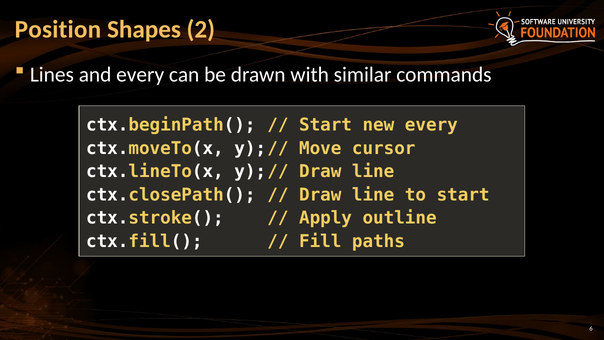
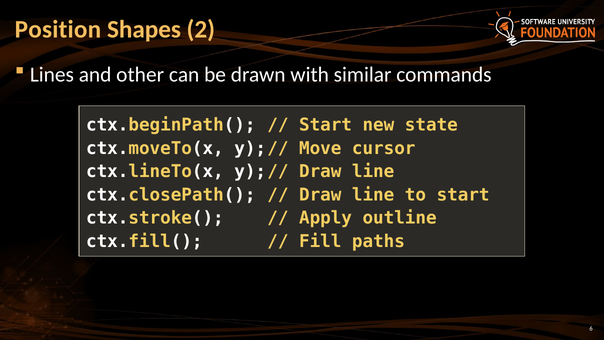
and every: every -> other (140, 74)
new every: every -> state (431, 125)
